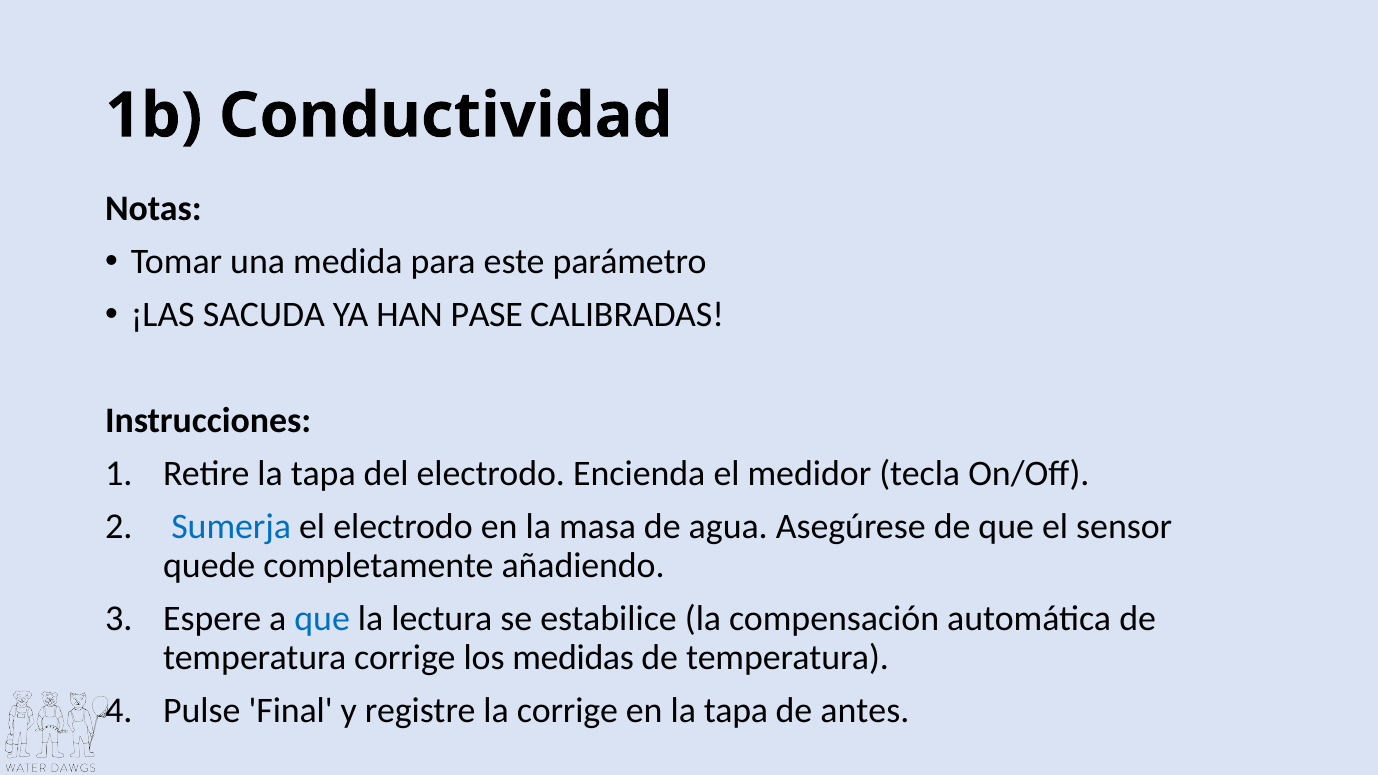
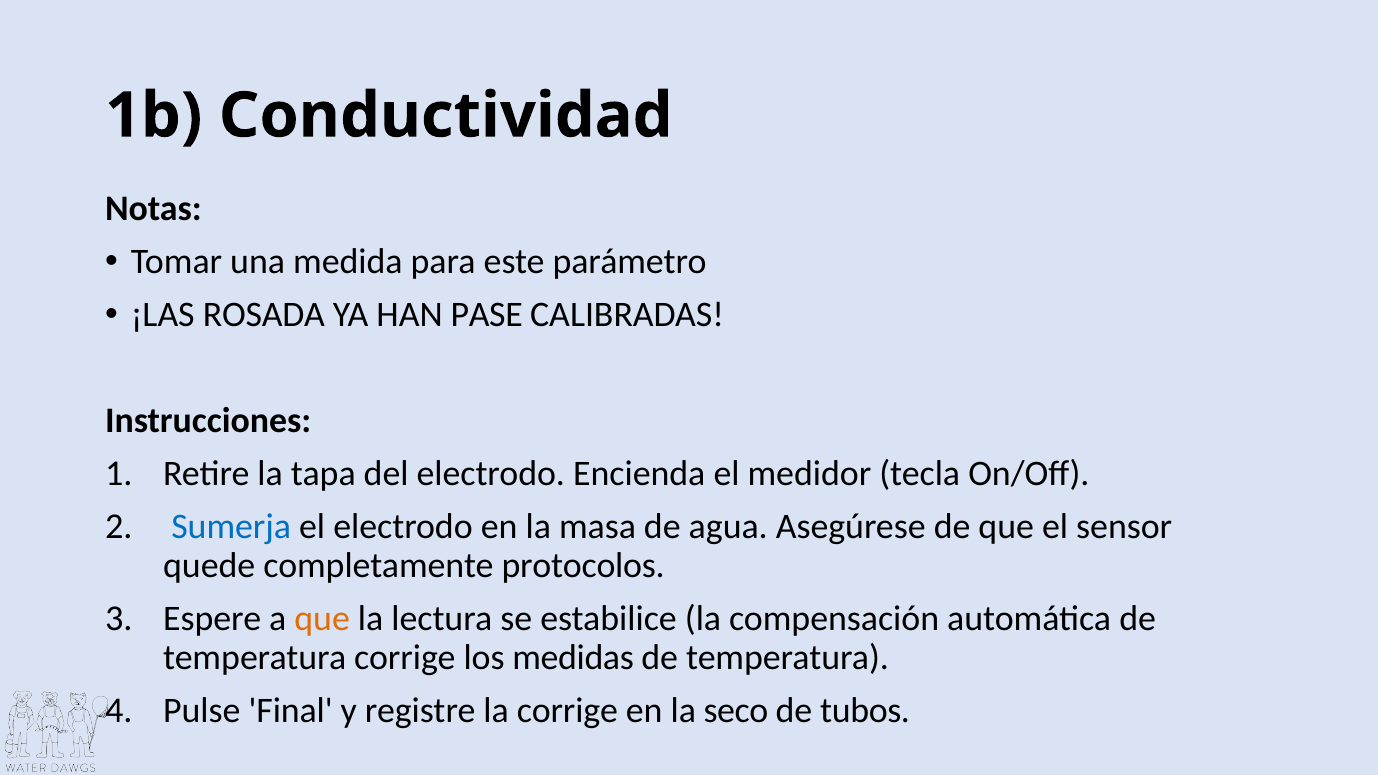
SACUDA: SACUDA -> ROSADA (264, 315)
añadiendo: añadiendo -> protocolos (583, 566)
que colour: blue -> orange (322, 619)
en la tapa: tapa -> seco (736, 711)
antes: antes -> tubos (865, 711)
